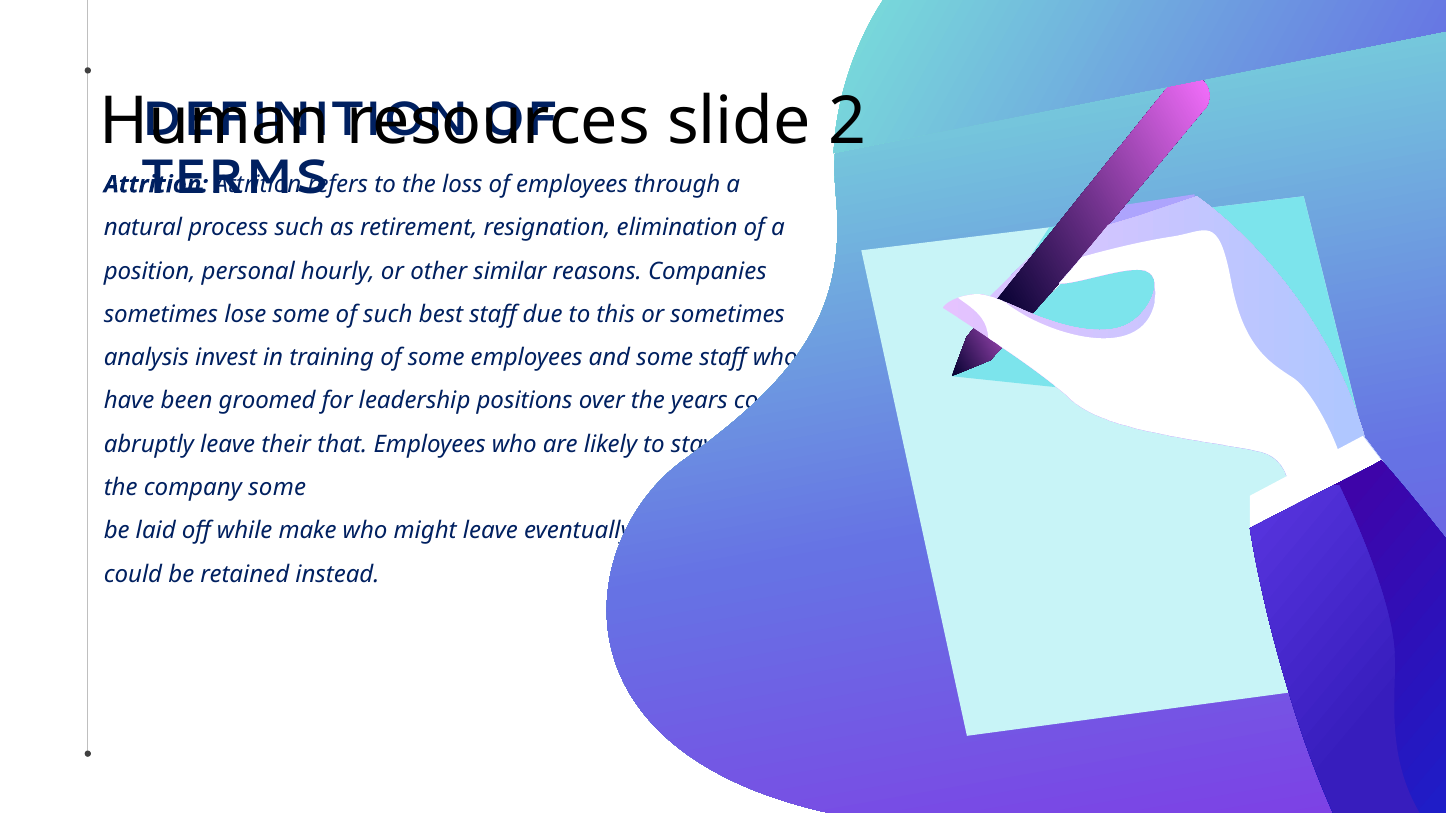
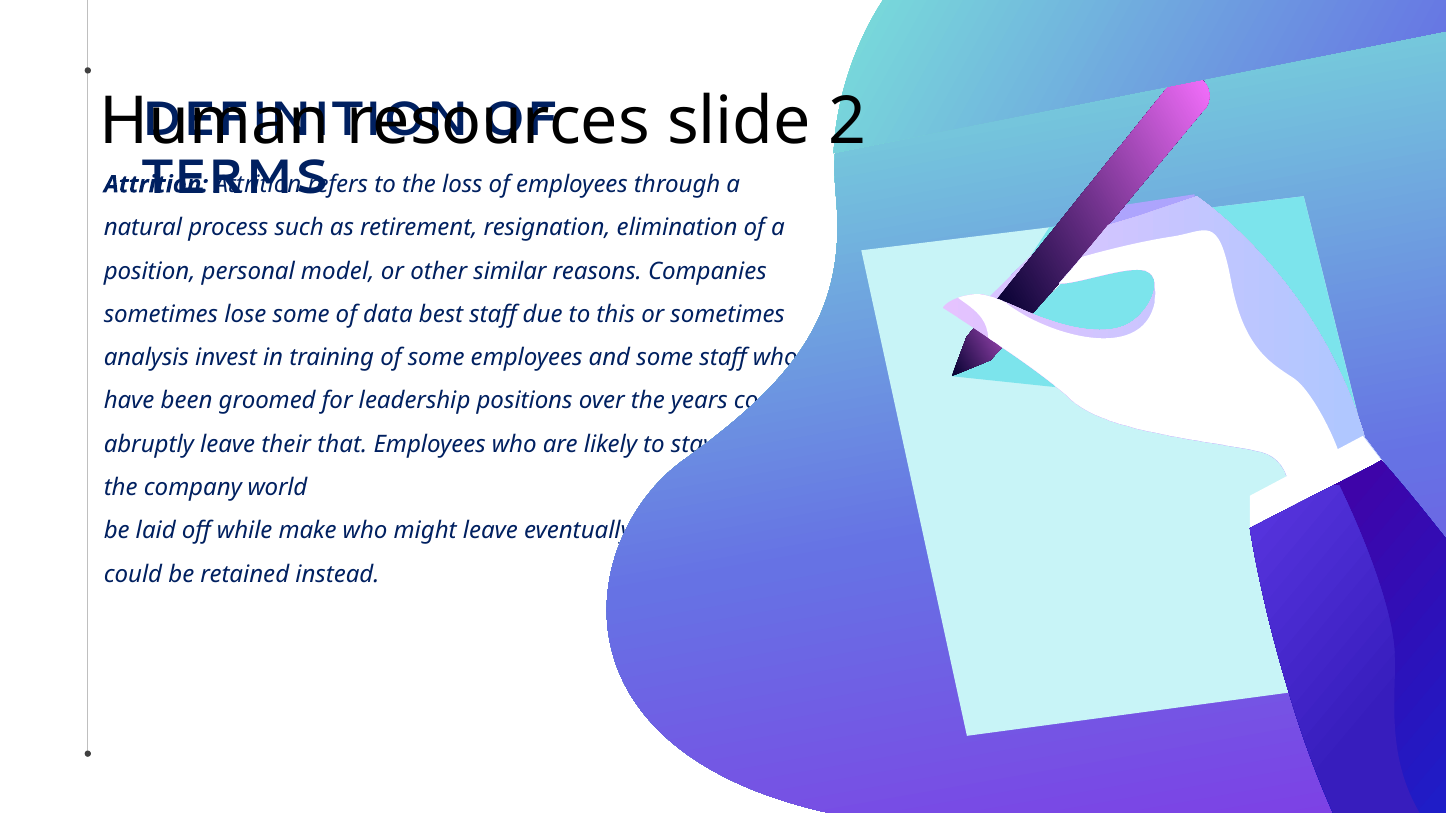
hourly: hourly -> model (338, 271)
of such: such -> data (388, 315)
company some: some -> world (277, 488)
